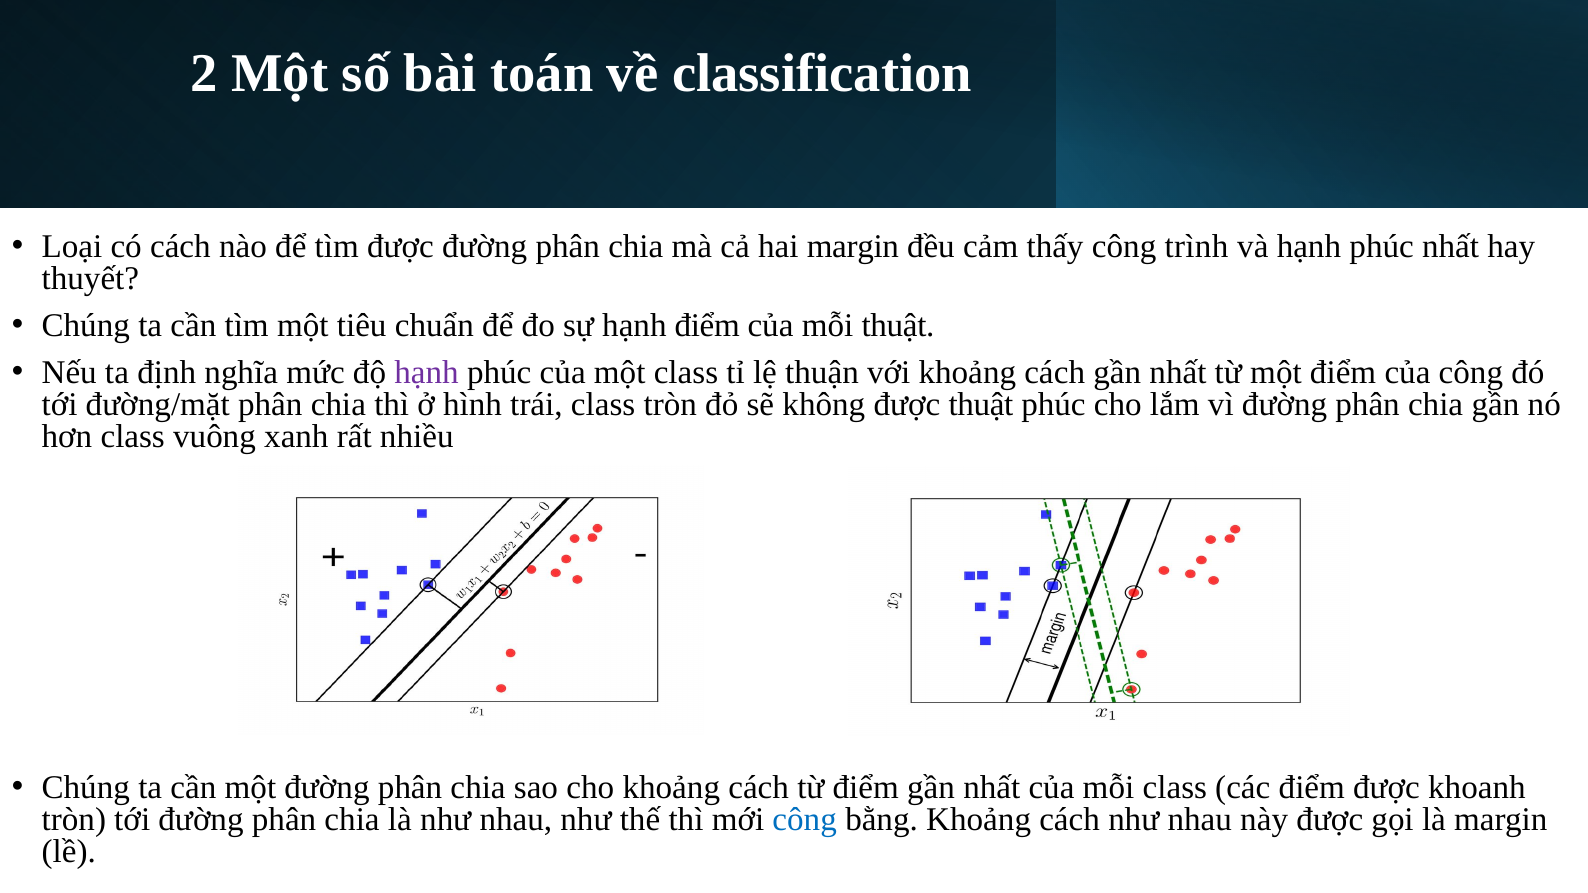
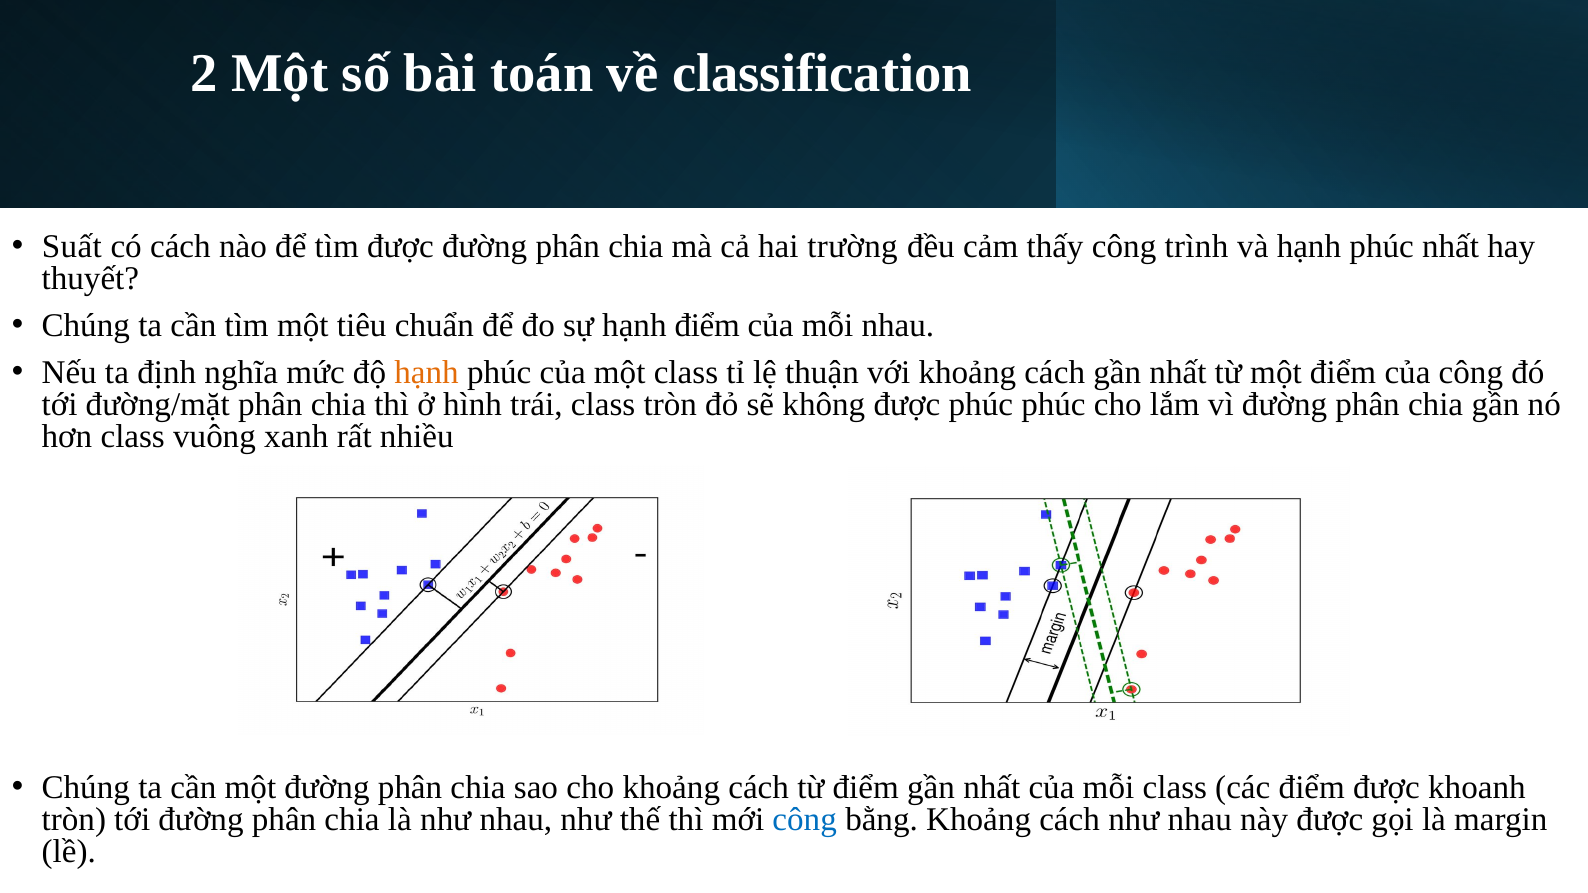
Loại: Loại -> Suất (72, 247)
hai margin: margin -> trường (853, 247)
mỗi thuật: thuật -> nhau (898, 326)
hạnh colour: purple -> orange (427, 373)
được thuật: thuật -> phúc (981, 405)
